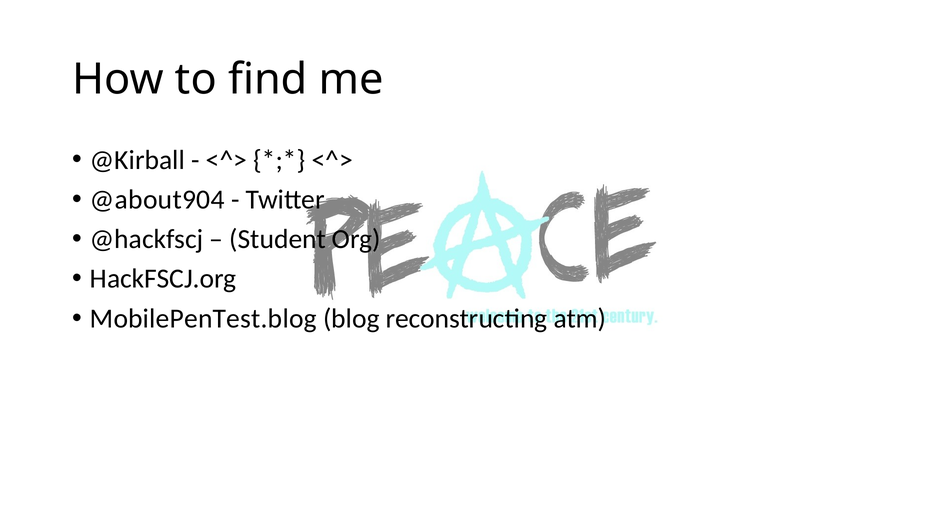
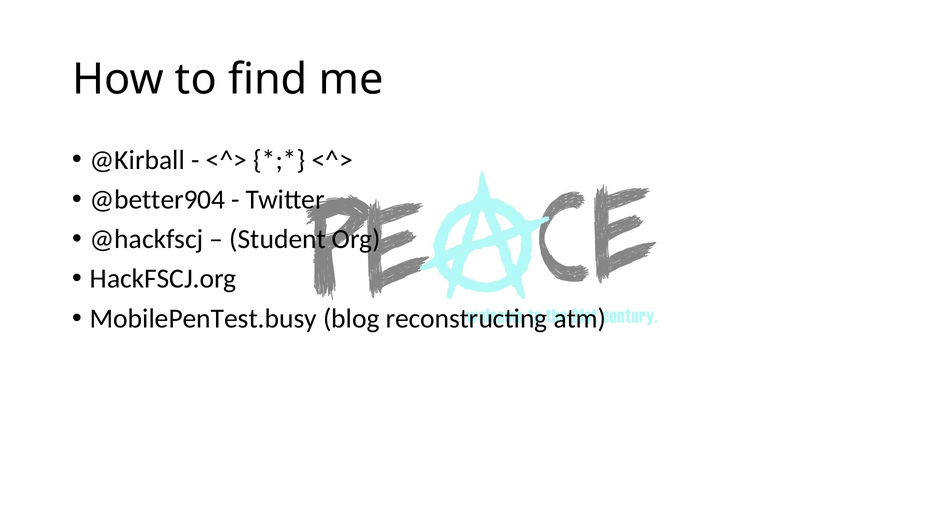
@about904: @about904 -> @better904 (158, 200)
MobilePenTest.blog: MobilePenTest.blog -> MobilePenTest.busy (203, 319)
